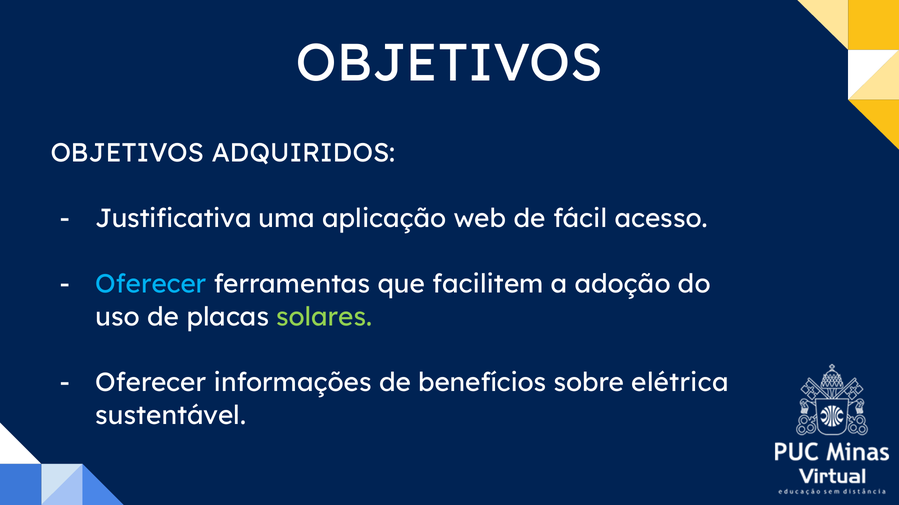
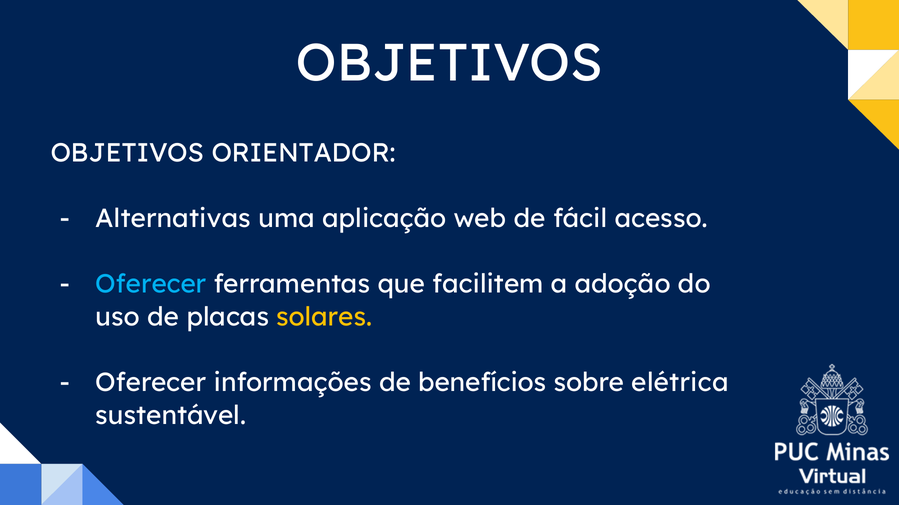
ADQUIRIDOS: ADQUIRIDOS -> ORIENTADOR (304, 153)
Justificativa: Justificativa -> Alternativas (173, 219)
solares colour: light green -> yellow (324, 318)
